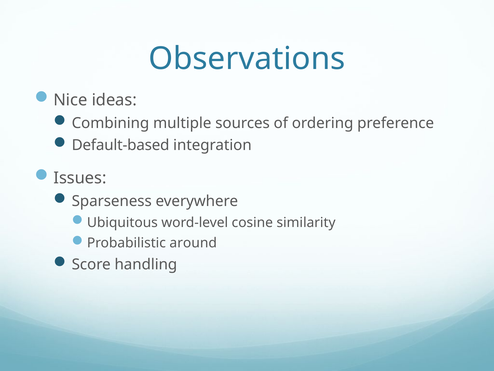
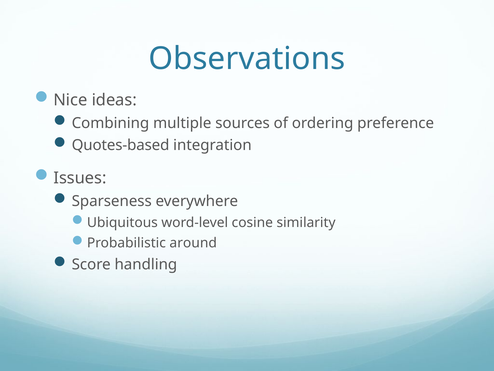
Default-based: Default-based -> Quotes-based (121, 145)
